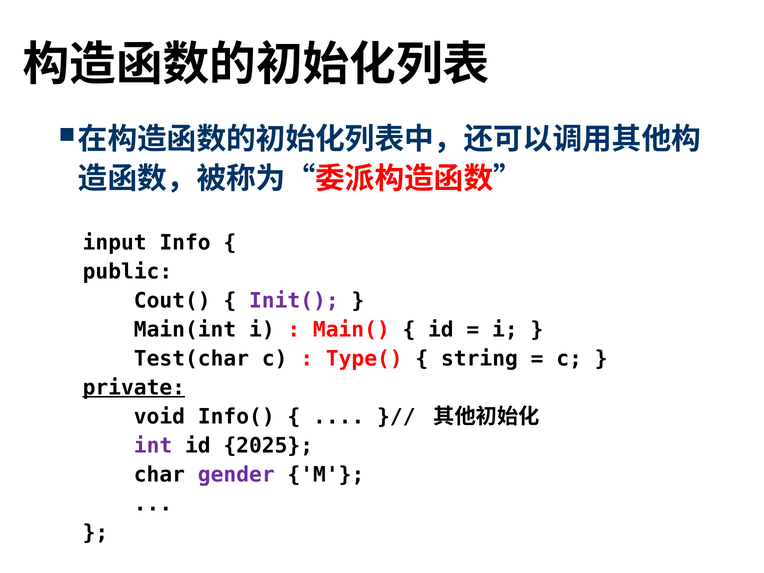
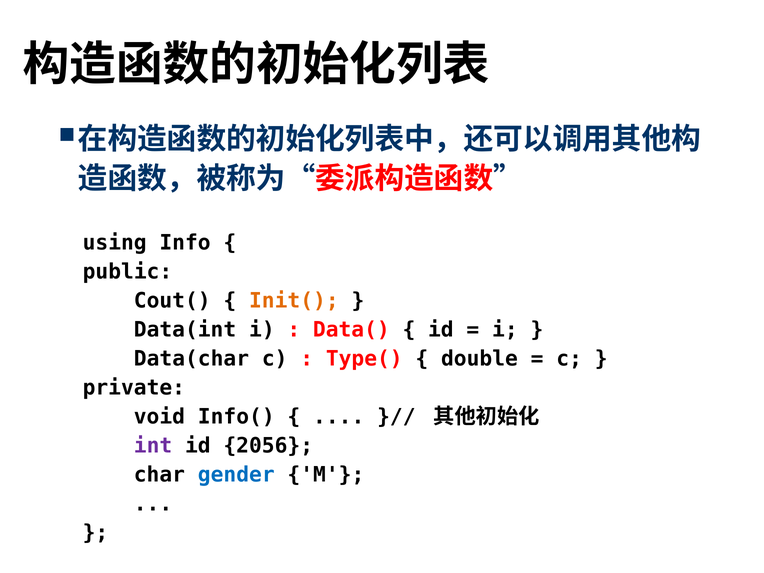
input: input -> using (115, 243)
Init( colour: purple -> orange (294, 301)
Main(int: Main(int -> Data(int (185, 330)
Main(: Main( -> Data( (351, 330)
Test(char: Test(char -> Data(char (191, 359)
string: string -> double (479, 359)
private underline: present -> none (134, 388)
2025: 2025 -> 2056 (268, 446)
gender colour: purple -> blue (236, 475)
